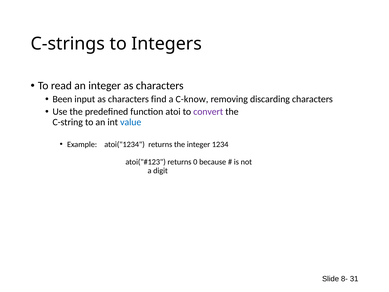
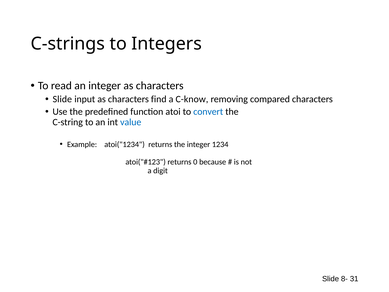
Been: Been -> Slide (62, 99)
discarding: discarding -> compared (270, 99)
convert colour: purple -> blue (208, 112)
